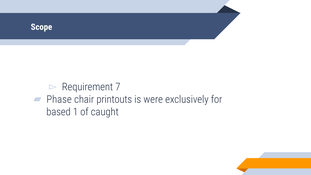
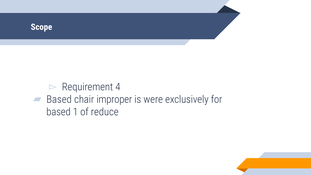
7: 7 -> 4 (118, 87)
Phase: Phase -> Based (59, 99)
printouts: printouts -> improper (114, 99)
caught: caught -> reduce (105, 112)
